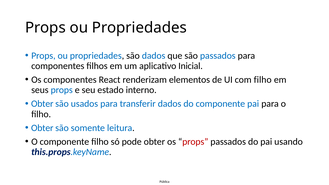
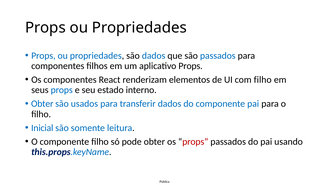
aplicativo Inicial: Inicial -> Props (191, 66)
Obter: Obter -> Inicial (42, 128)
